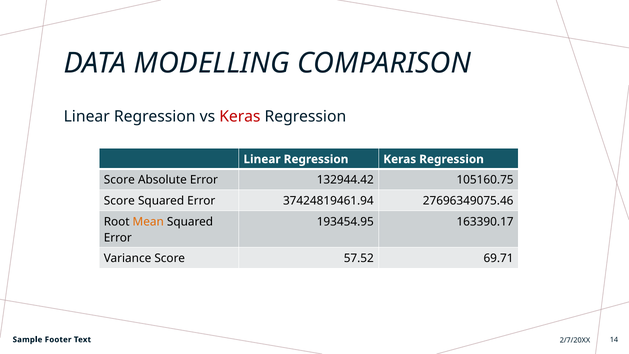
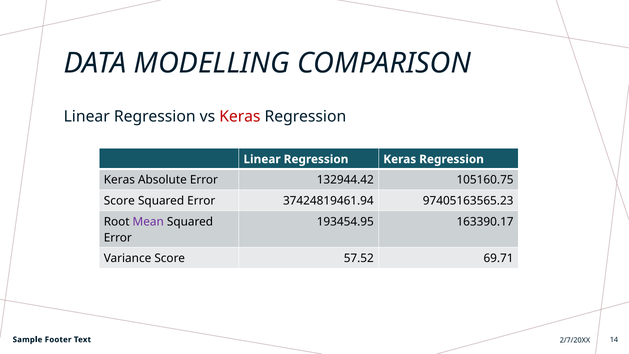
Score: Score -> Keras (119, 180)
27696349075.46: 27696349075.46 -> 97405163565.23 (468, 201)
Mean colour: orange -> purple (148, 222)
